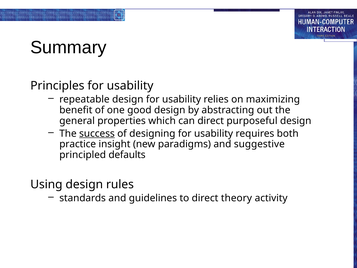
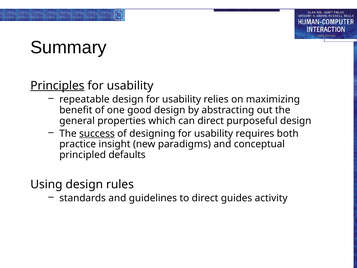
Principles underline: none -> present (57, 85)
suggestive: suggestive -> conceptual (259, 144)
theory: theory -> guides (237, 198)
